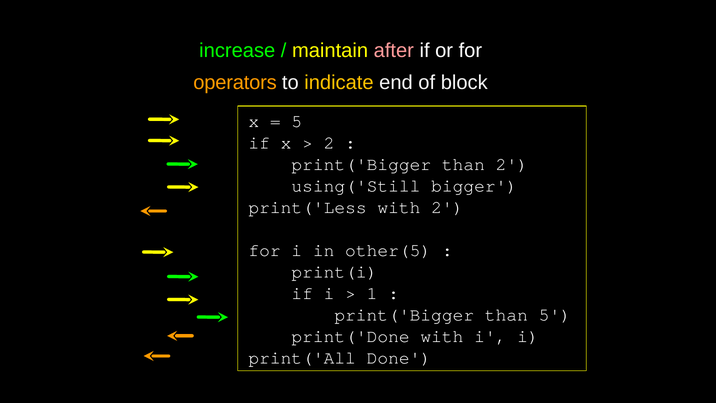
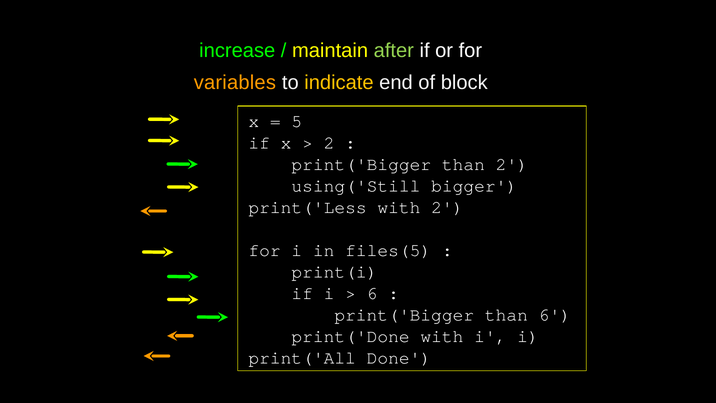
after colour: pink -> light green (394, 50)
operators: operators -> variables (235, 83)
other(5: other(5 -> files(5 (388, 250)
1: 1 -> 6 (372, 293)
than 5: 5 -> 6 (555, 315)
